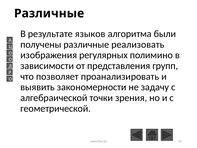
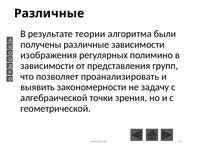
языков: языков -> теории (90, 34)
различные реализовать: реализовать -> зависимости (138, 44)
